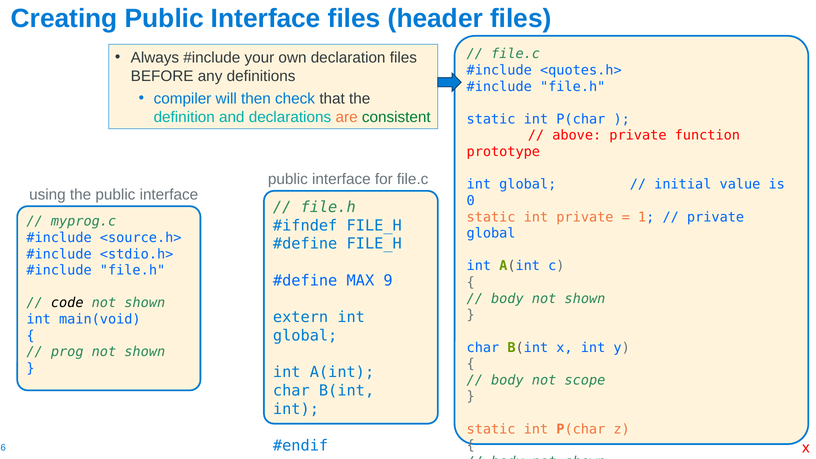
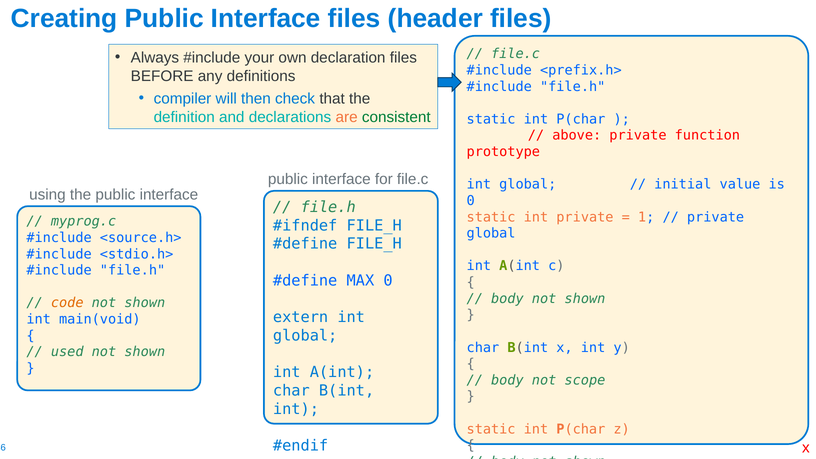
<quotes.h>: <quotes.h> -> <prefix.h> (581, 70)
MAX 9: 9 -> 0 (388, 281)
code colour: black -> orange (67, 303)
prog: prog -> used (67, 352)
